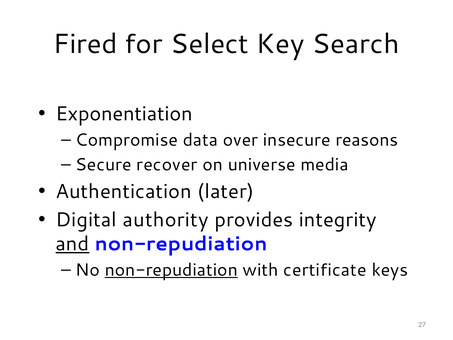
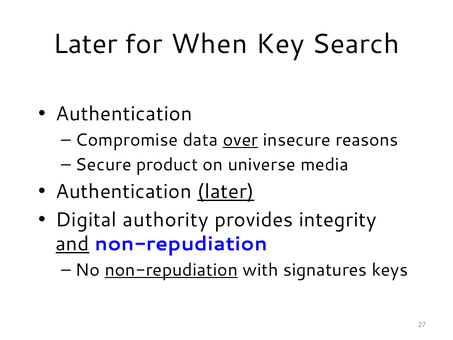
Fired: Fired -> Later (85, 44)
Select: Select -> When (209, 44)
Exponentiation: Exponentiation -> Authentication (124, 114)
over underline: none -> present (240, 140)
recover: recover -> product (167, 165)
later underline: none -> present (226, 191)
certificate: certificate -> signatures (325, 270)
